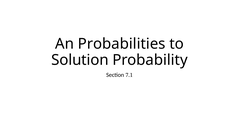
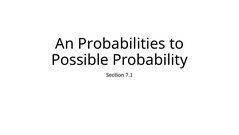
Solution: Solution -> Possible (80, 60)
